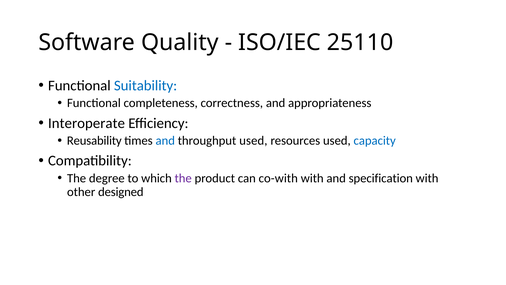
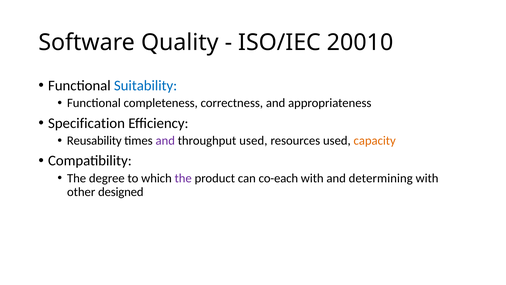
25110: 25110 -> 20010 (360, 43)
Interoperate: Interoperate -> Specification (87, 123)
and colour: blue -> purple (165, 140)
capacity colour: blue -> orange (375, 140)
co-with: co-with -> co-each (278, 178)
specification: specification -> determining (381, 178)
